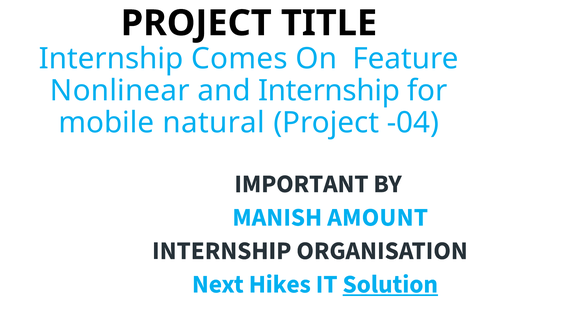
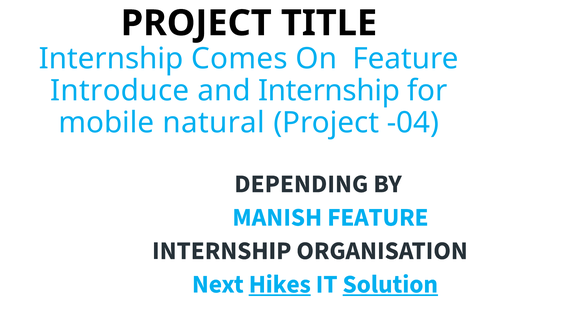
Nonlinear: Nonlinear -> Introduce (120, 91)
IMPORTANT: IMPORTANT -> DEPENDING (301, 184)
MANISH AMOUNT: AMOUNT -> FEATURE (378, 217)
Hikes underline: none -> present (280, 284)
